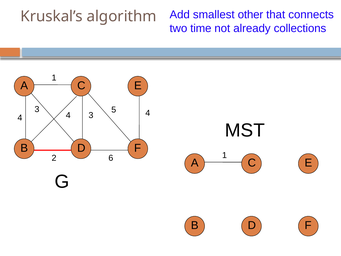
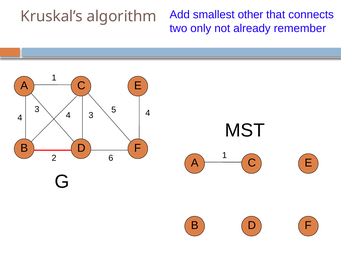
time: time -> only (201, 28)
collections: collections -> remember (300, 28)
